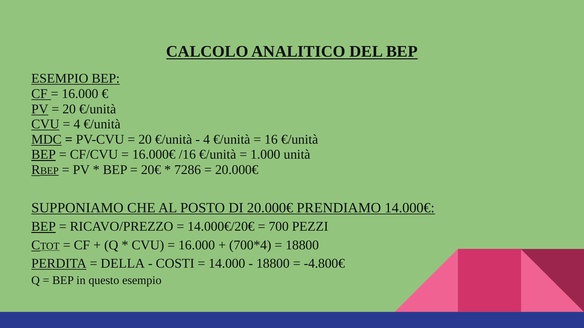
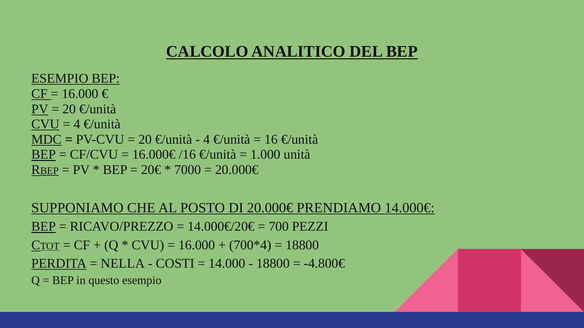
7286: 7286 -> 7000 (188, 170)
DELLA: DELLA -> NELLA (123, 264)
